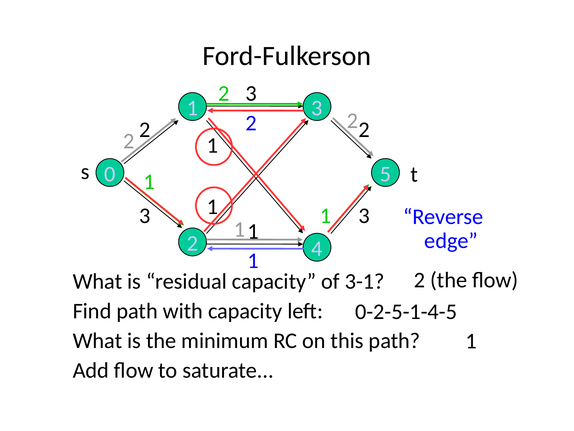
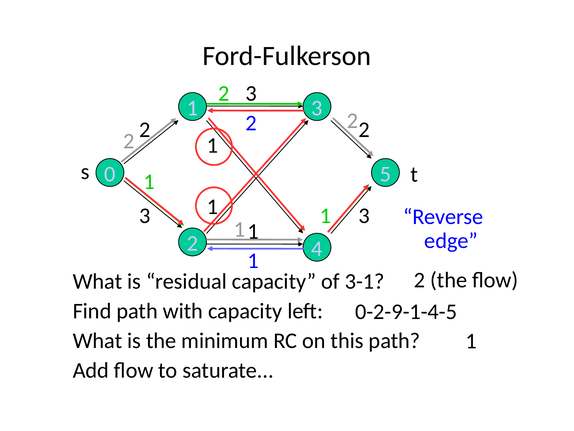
0-2-5-1-4-5: 0-2-5-1-4-5 -> 0-2-9-1-4-5 (406, 312)
